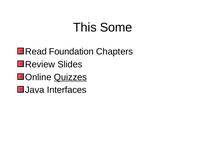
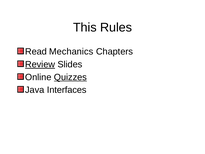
Some: Some -> Rules (116, 27)
Foundation: Foundation -> Mechanics (71, 52)
Review underline: none -> present (40, 64)
